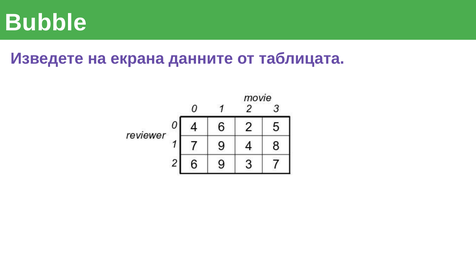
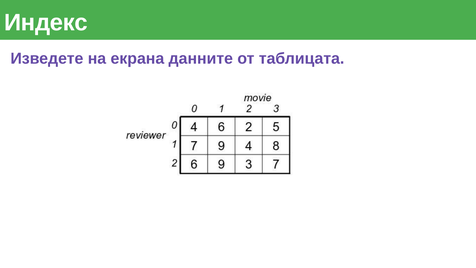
Bubble: Bubble -> Индекс (46, 23)
